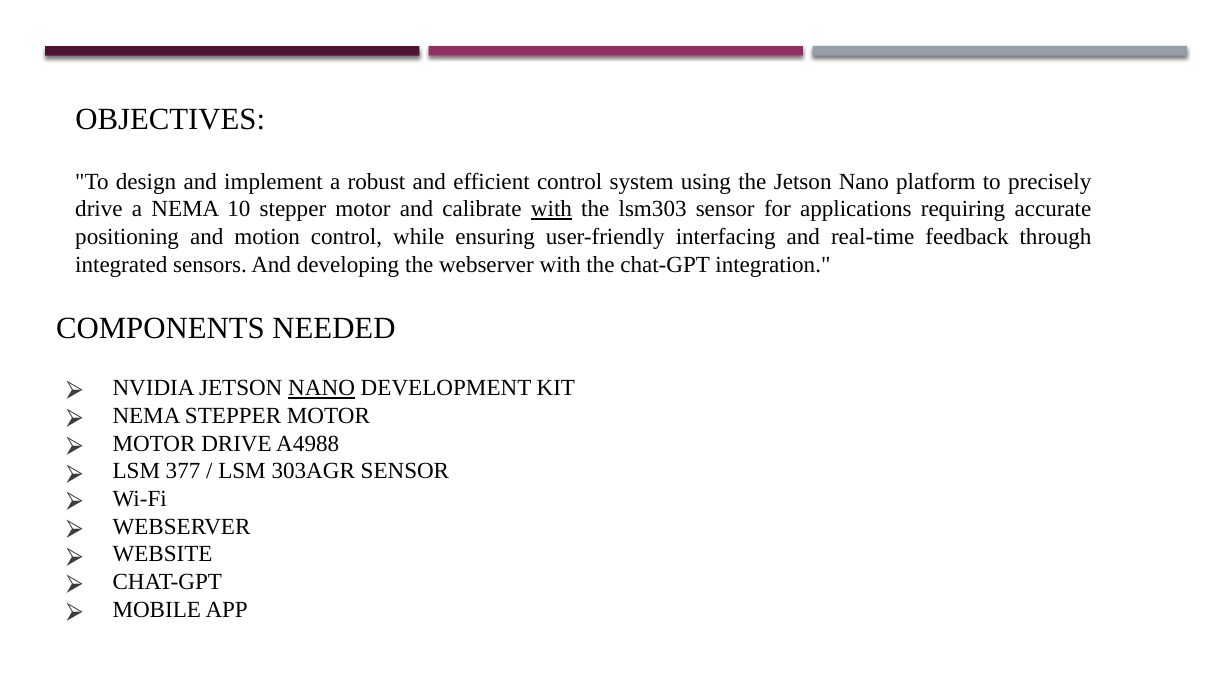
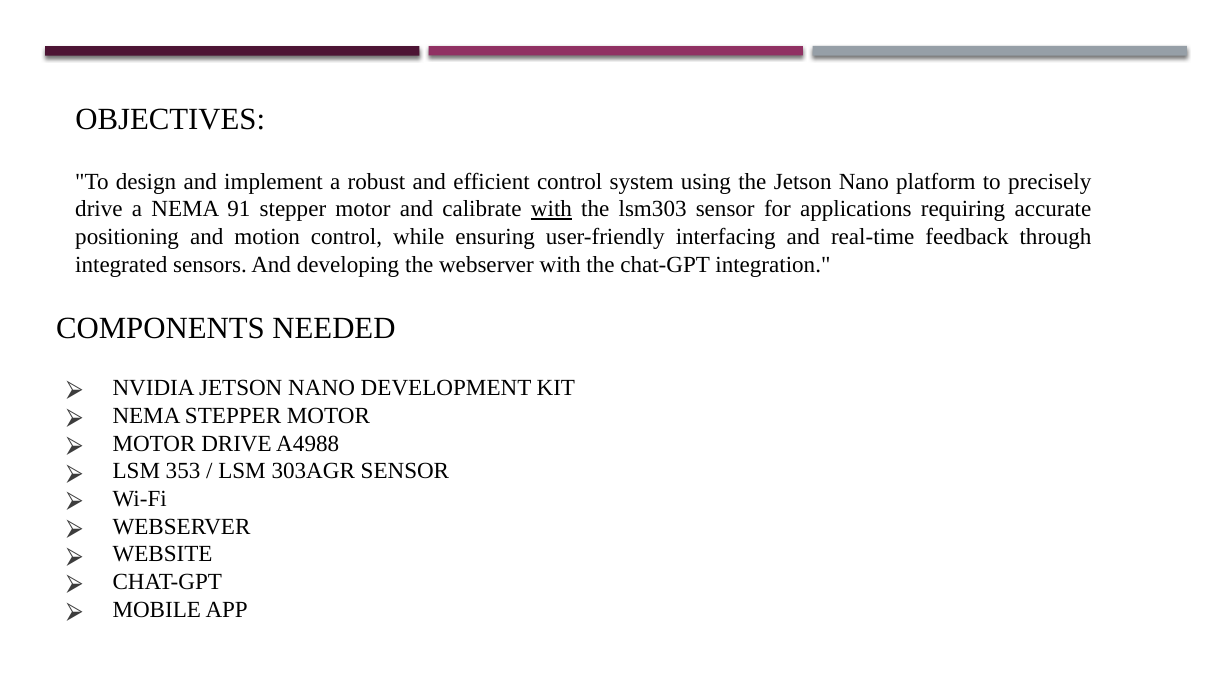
10: 10 -> 91 (239, 209)
NANO underline: present -> none (322, 388)
377: 377 -> 353 (183, 471)
